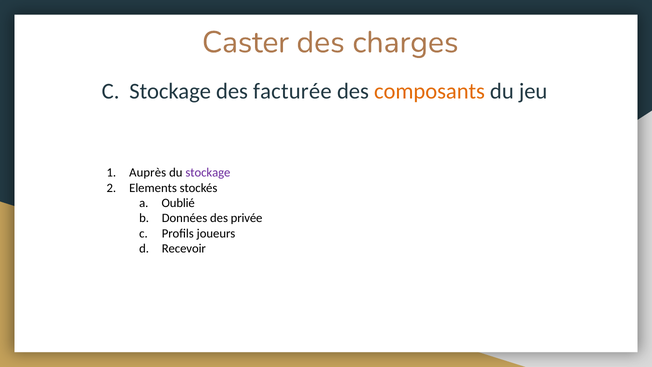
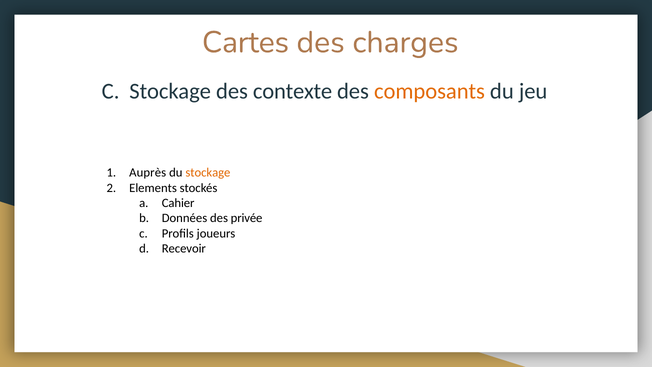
Caster: Caster -> Cartes (245, 42)
facturée: facturée -> contexte (293, 91)
stockage colour: purple -> orange (208, 172)
Oublié: Oublié -> Cahier (178, 203)
